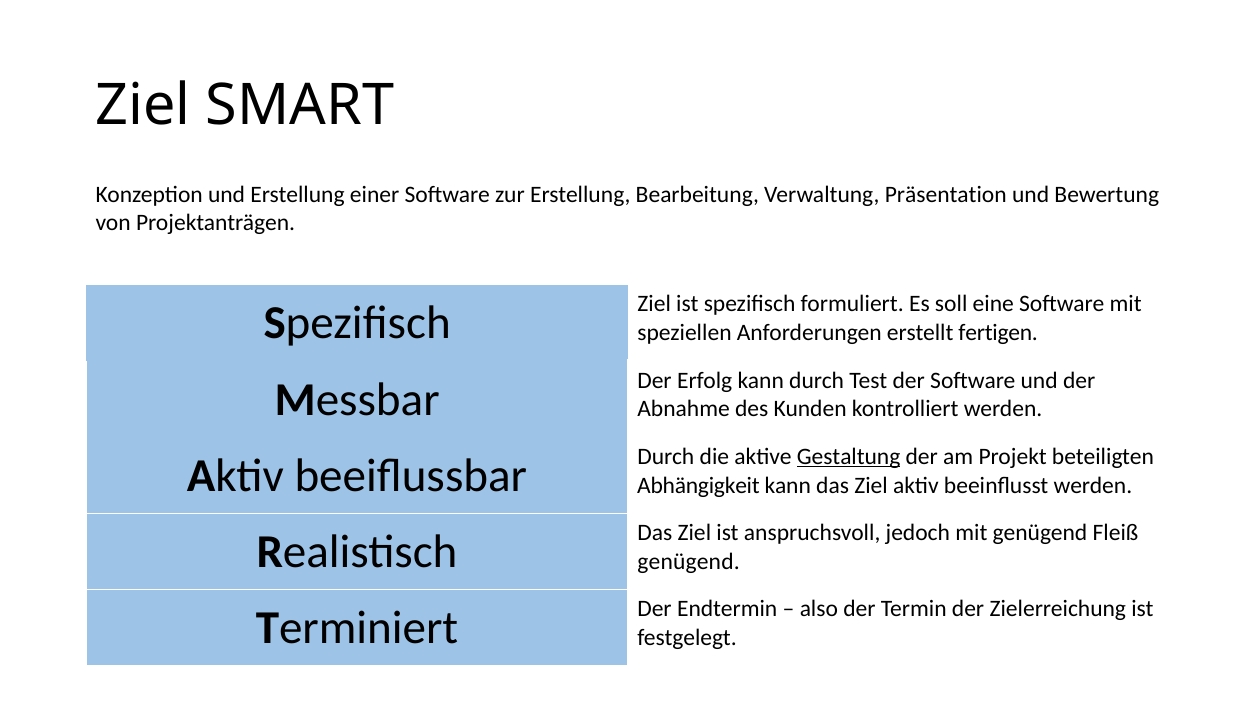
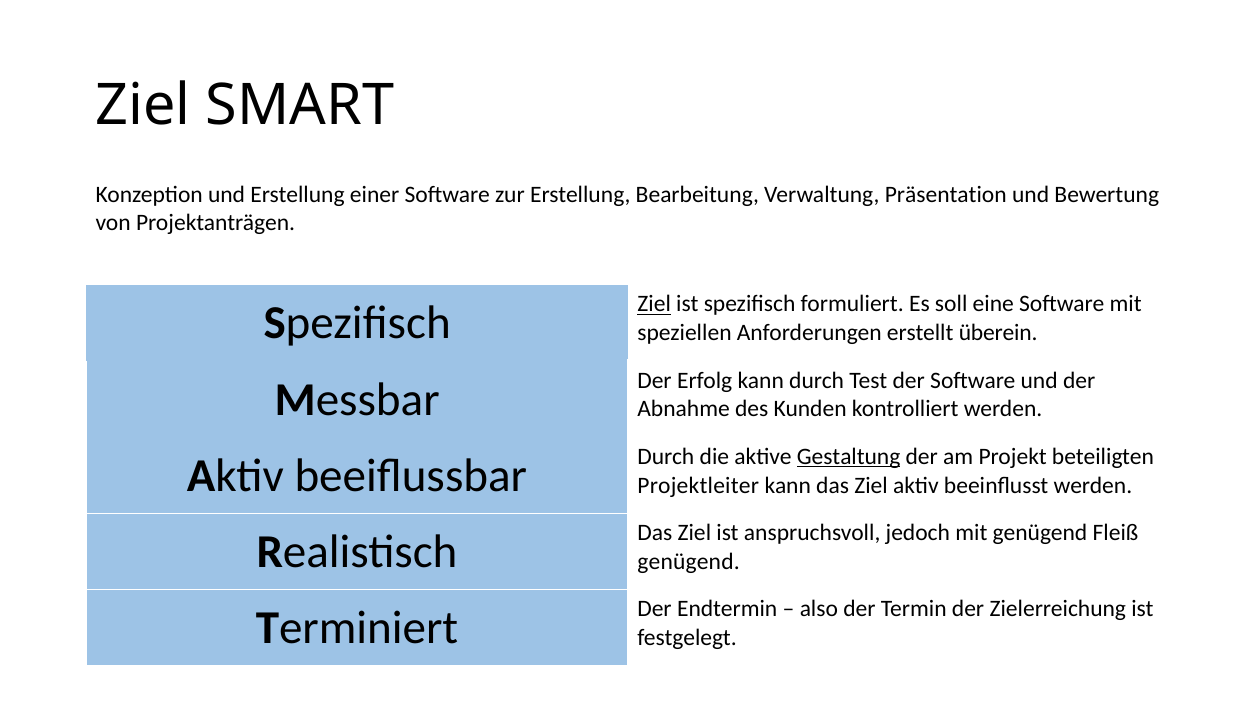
Ziel underline: none -> present (654, 304)
fertigen: fertigen -> überein (998, 333)
Abhängigkeit: Abhängigkeit -> Projektleiter (698, 486)
